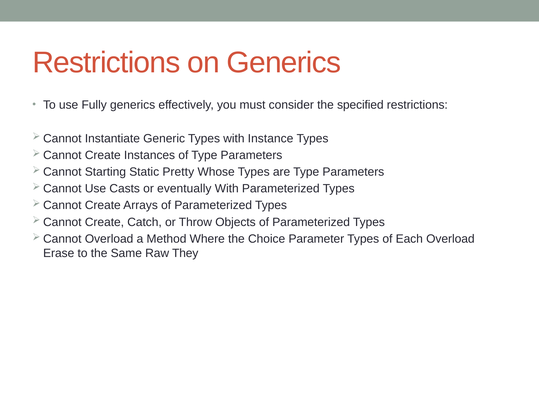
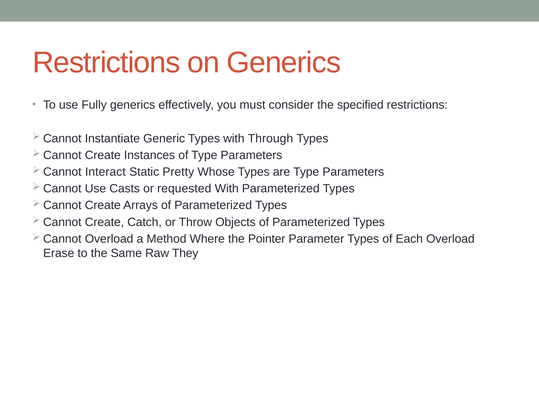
Instance: Instance -> Through (271, 139)
Starting: Starting -> Interact (105, 172)
eventually: eventually -> requested (184, 189)
Choice: Choice -> Pointer (267, 239)
